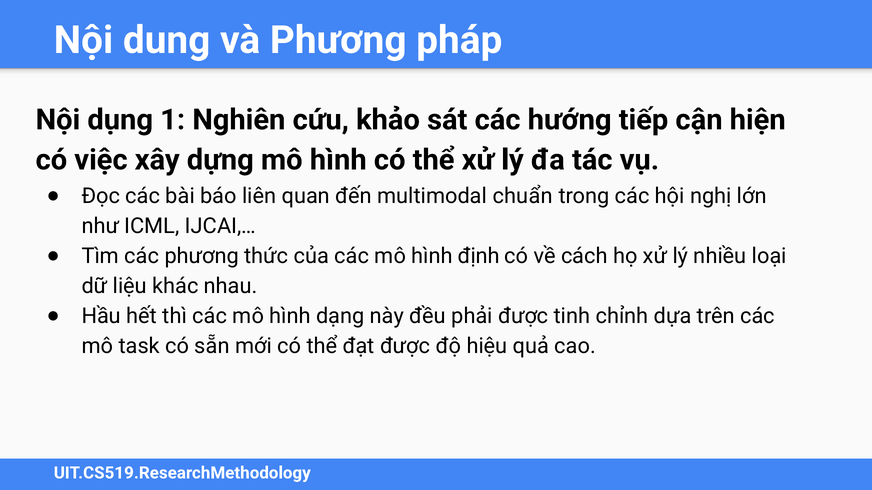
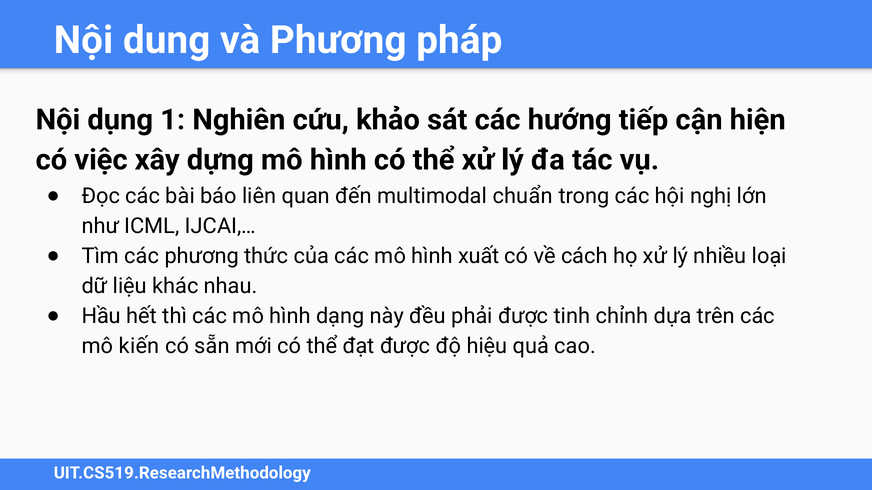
định: định -> xuất (479, 256)
task: task -> kiến (139, 347)
